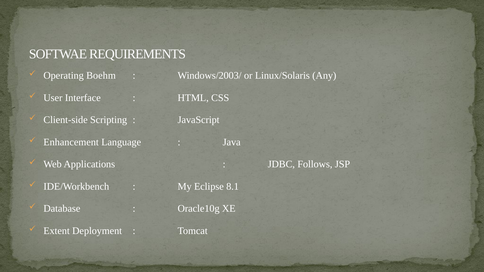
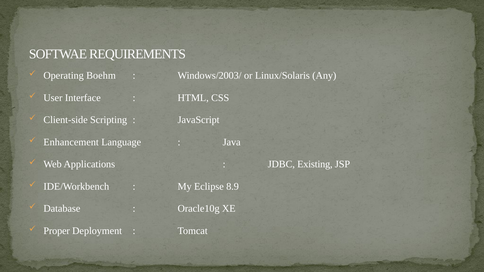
Follows: Follows -> Existing (315, 164)
8.1: 8.1 -> 8.9 (233, 187)
Extent: Extent -> Proper (57, 231)
